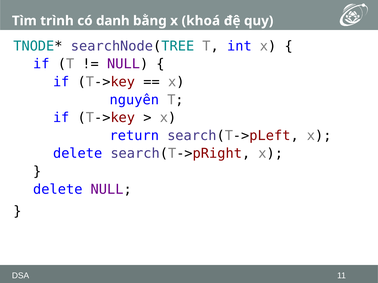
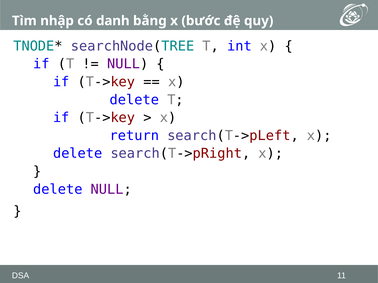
trình: trình -> nhập (57, 21)
khoá: khoá -> bước (201, 21)
nguyên: nguyên -> delete (134, 100)
